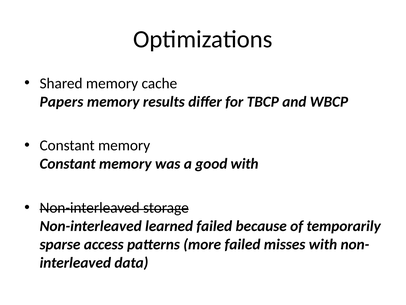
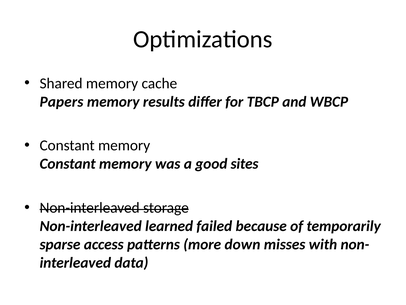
good with: with -> sites (245, 164)
more failed: failed -> down (242, 244)
